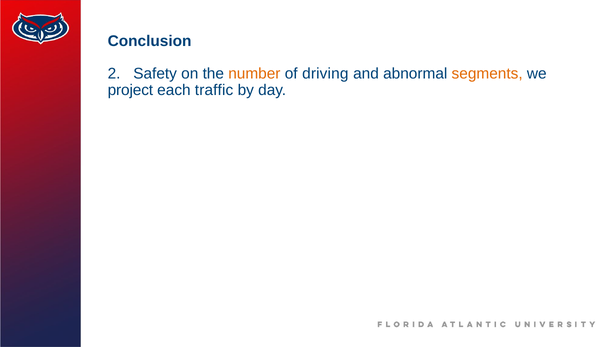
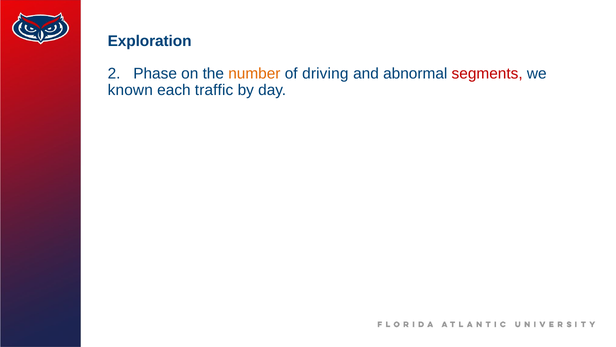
Conclusion: Conclusion -> Exploration (150, 41)
Safety: Safety -> Phase (155, 73)
segments colour: orange -> red (487, 73)
project: project -> known (130, 90)
